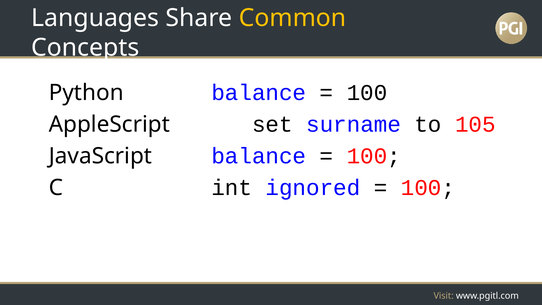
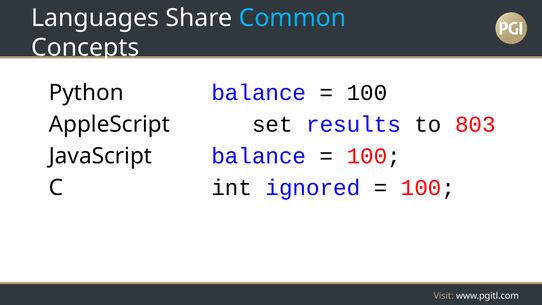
Common colour: yellow -> light blue (293, 18)
surname: surname -> results (354, 124)
105: 105 -> 803 (475, 124)
